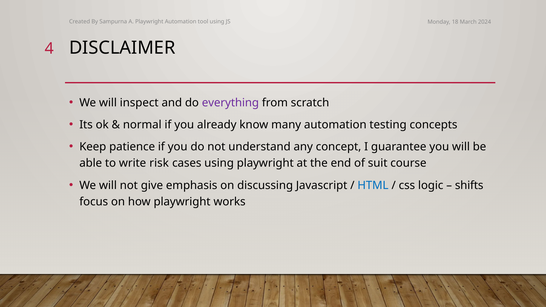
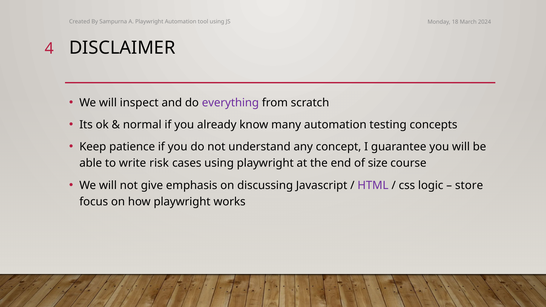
suit: suit -> size (378, 163)
HTML colour: blue -> purple (373, 185)
shifts: shifts -> store (469, 185)
